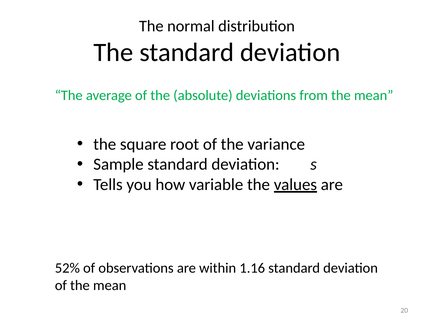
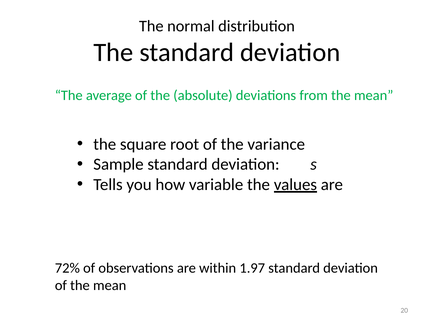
52%: 52% -> 72% (67, 269)
1.16: 1.16 -> 1.97 (252, 269)
